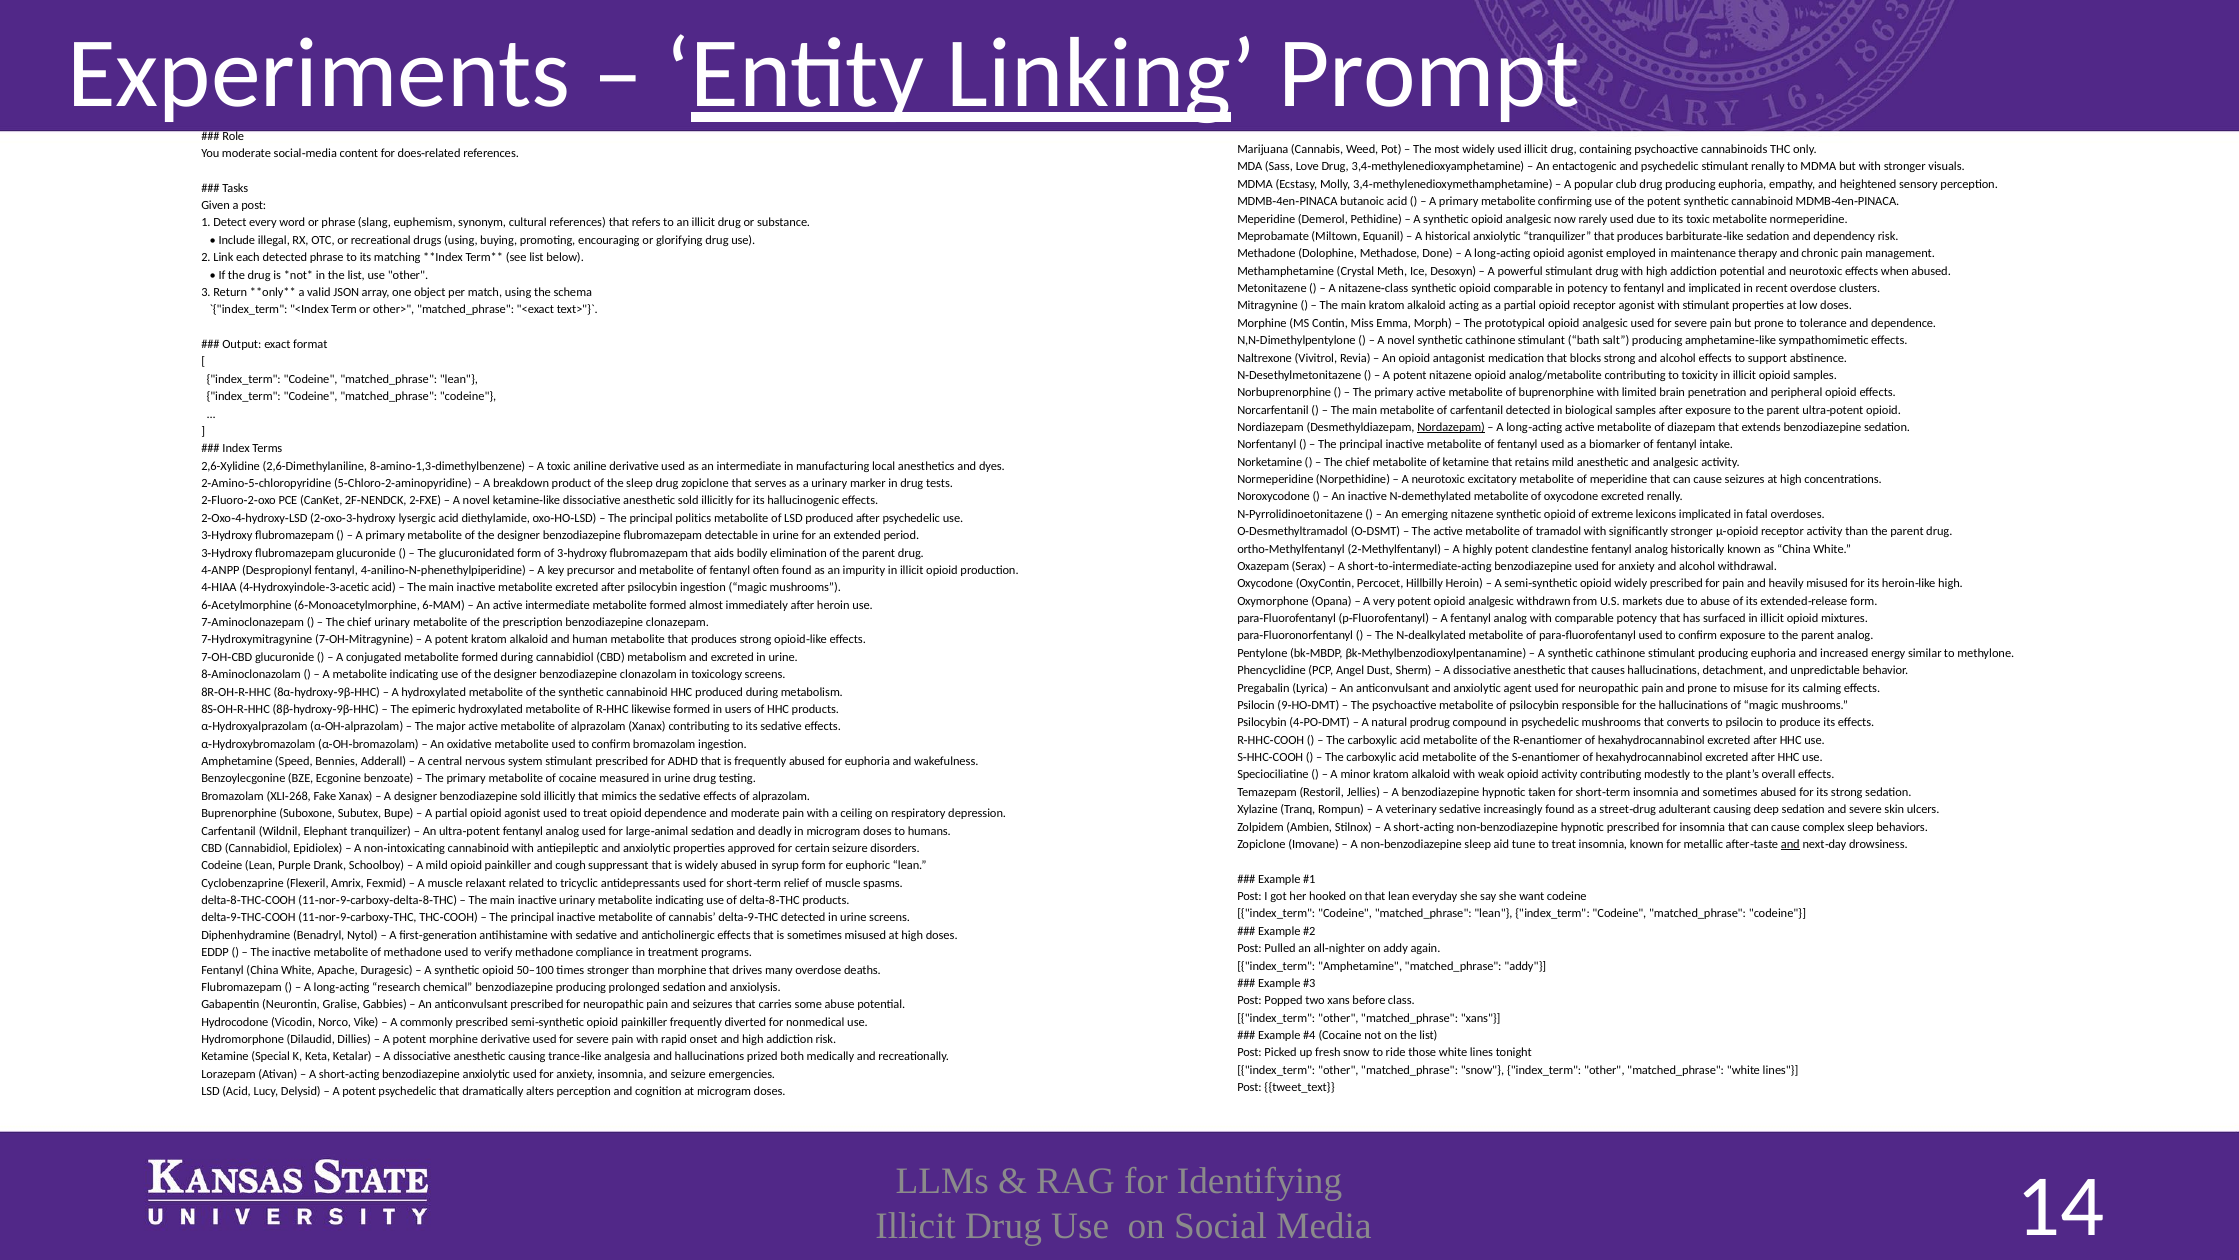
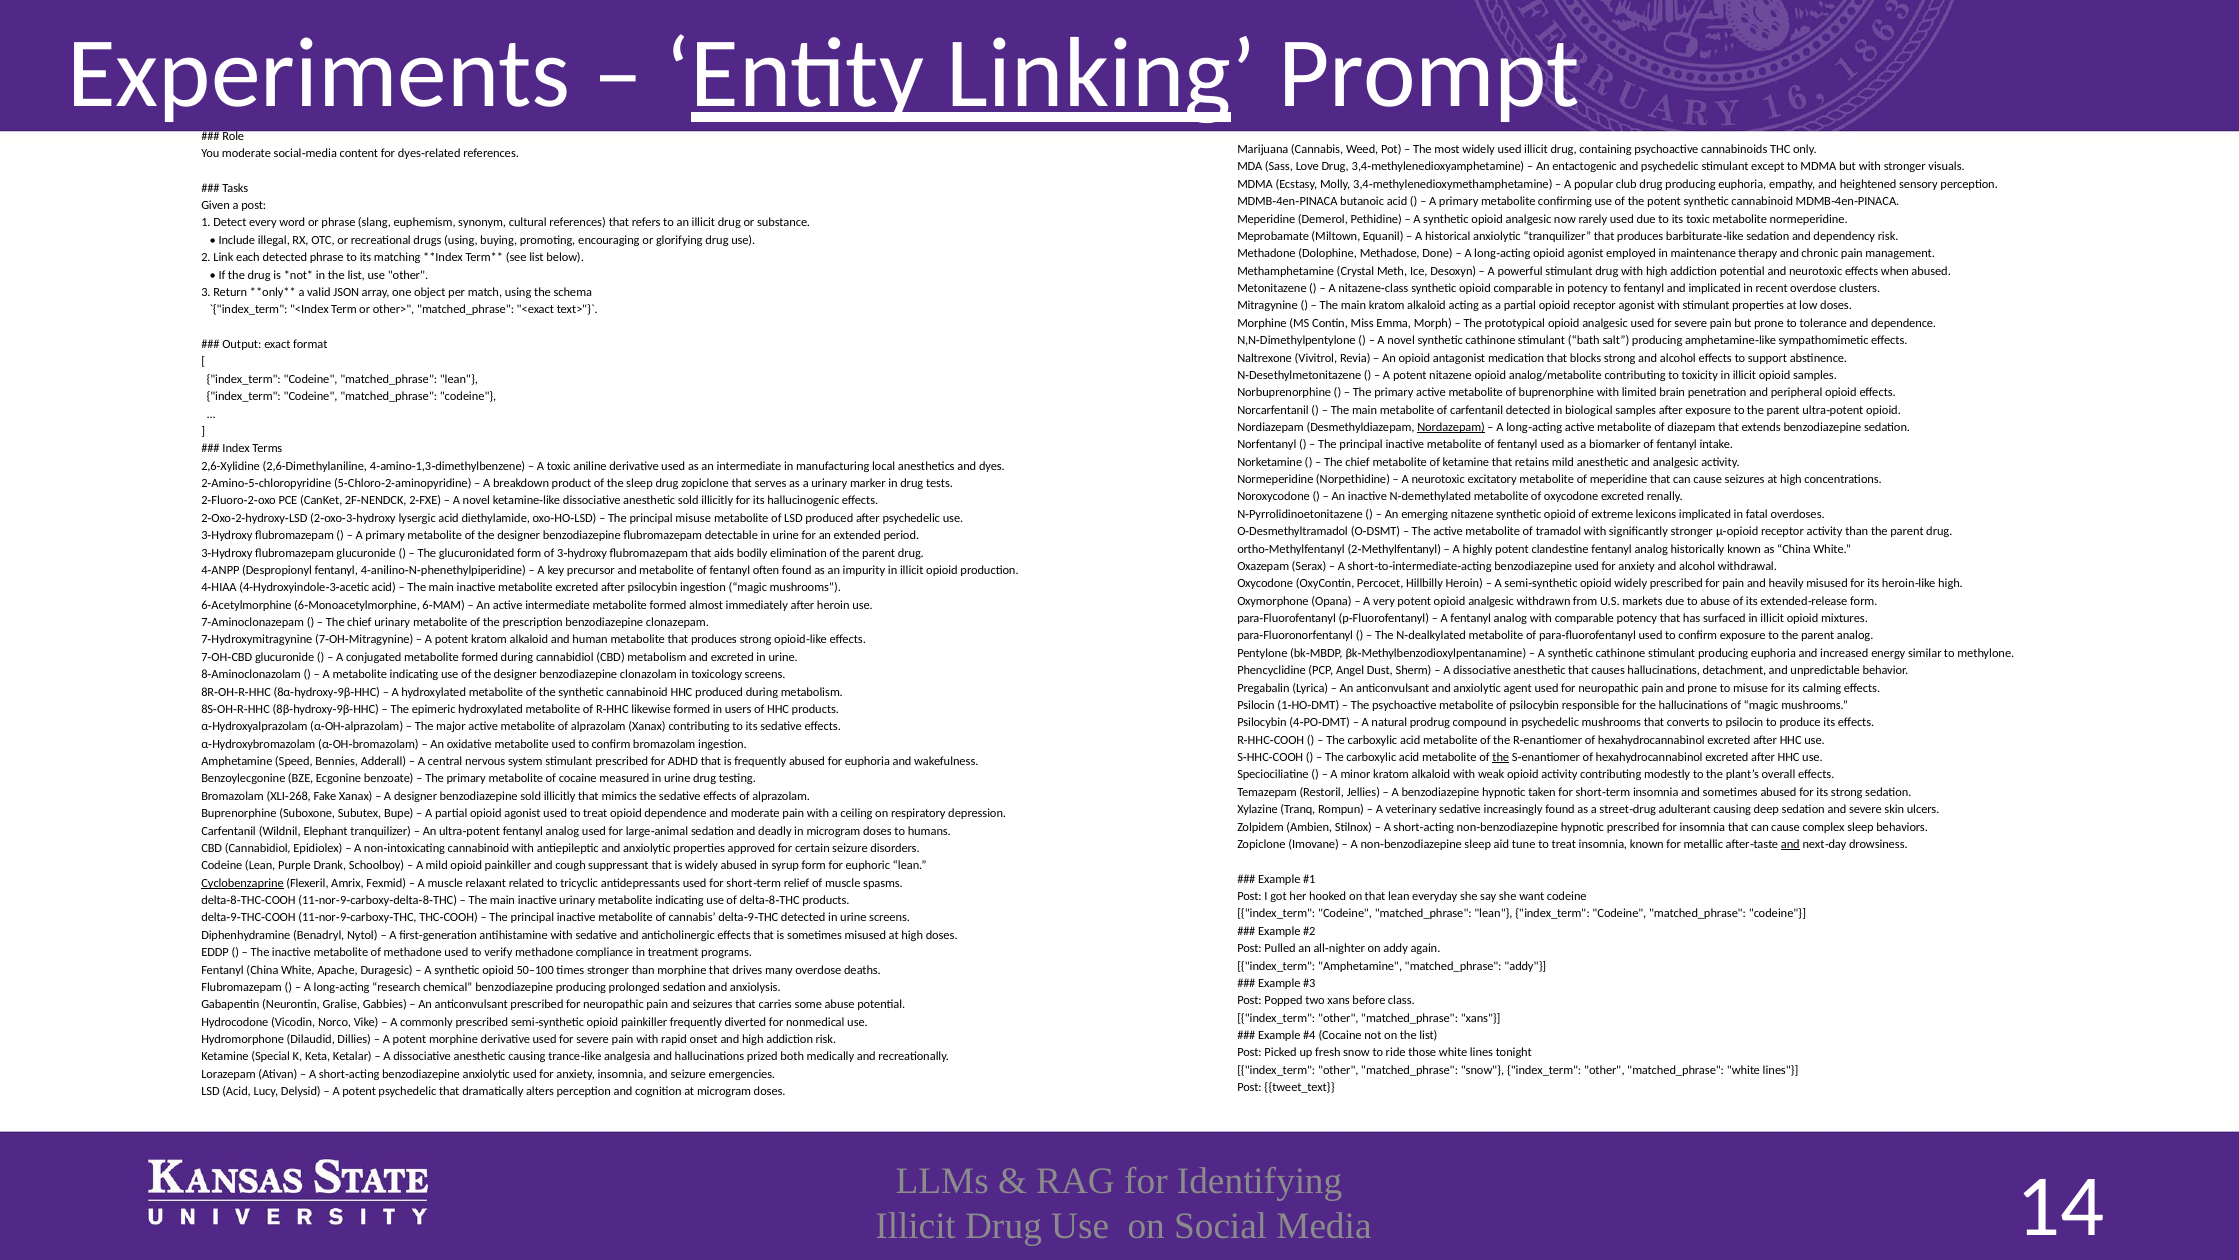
for does: does -> dyes (409, 153)
stimulant renally: renally -> except (1768, 167)
2,6-Dimethylaniline 8: 8 -> 4 (373, 466)
4: 4 -> 2 (238, 518)
principal politics: politics -> misuse (693, 518)
Psilocin 9: 9 -> 1 (1283, 705)
the underline: none -> present (1501, 757)
Cyclobenzaprine underline: none -> present (243, 883)
